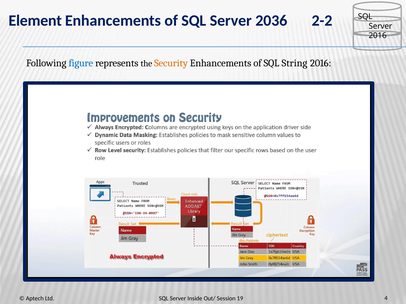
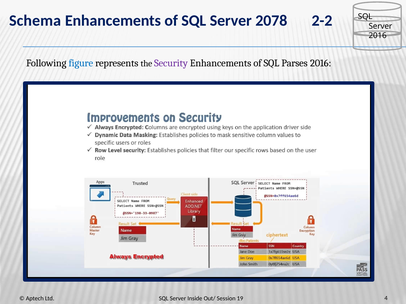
Element: Element -> Schema (35, 21)
2036: 2036 -> 2078 (271, 21)
Security colour: orange -> purple (171, 63)
String: String -> Parses (295, 63)
